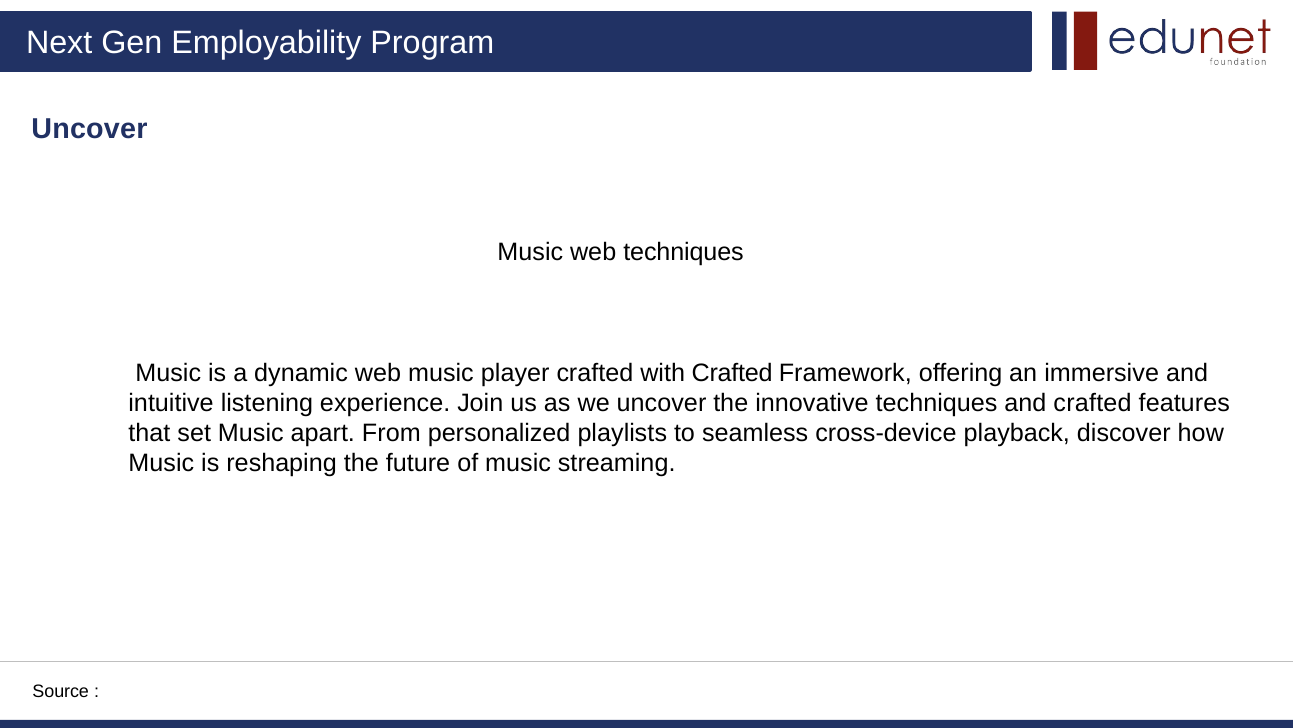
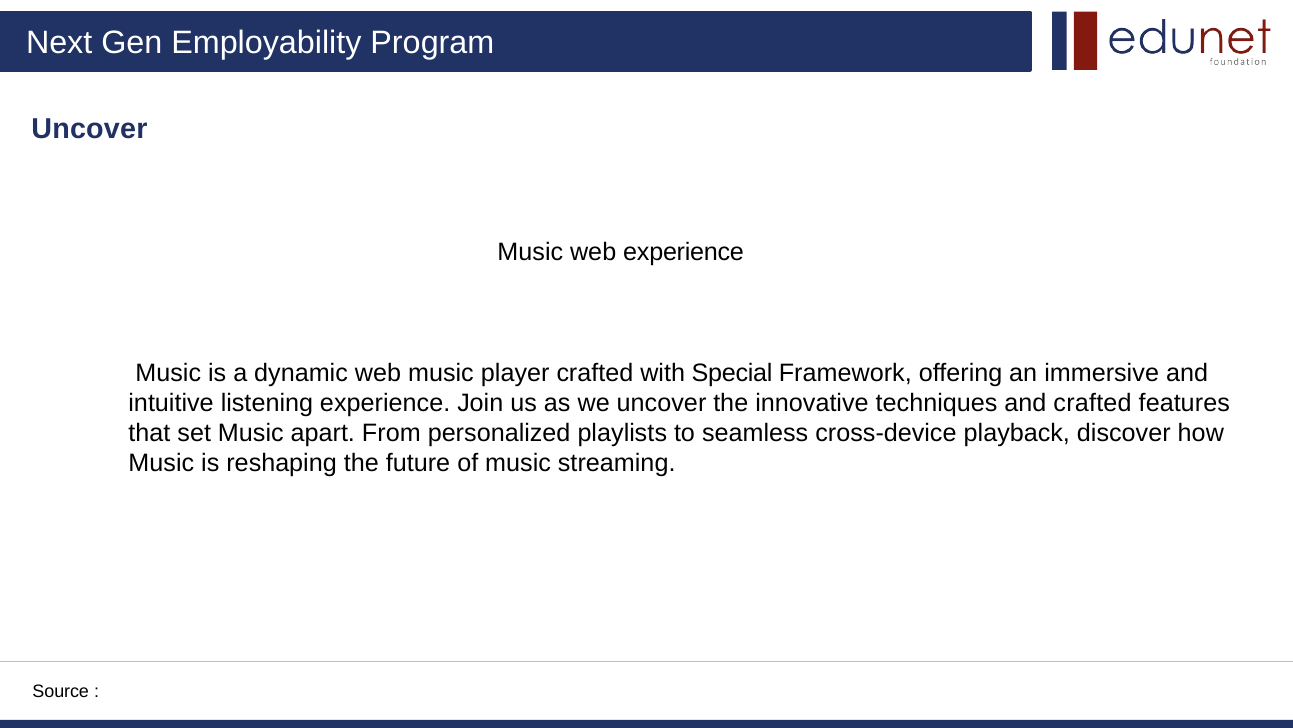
web techniques: techniques -> experience (684, 252)
with Crafted: Crafted -> Special (732, 372)
